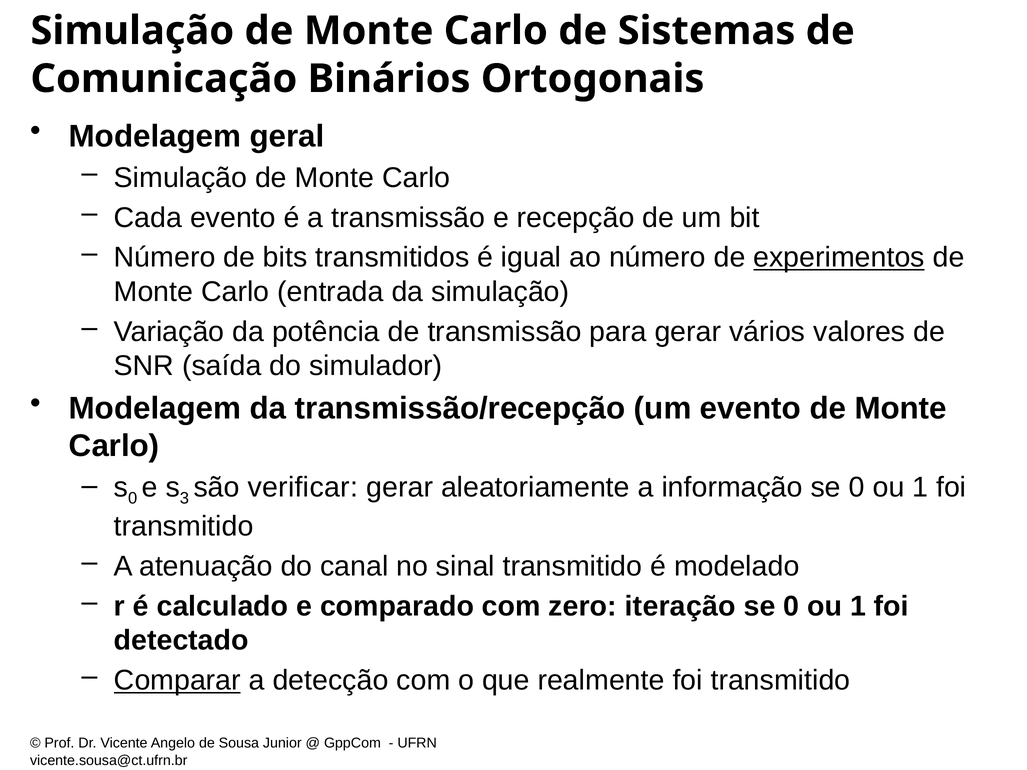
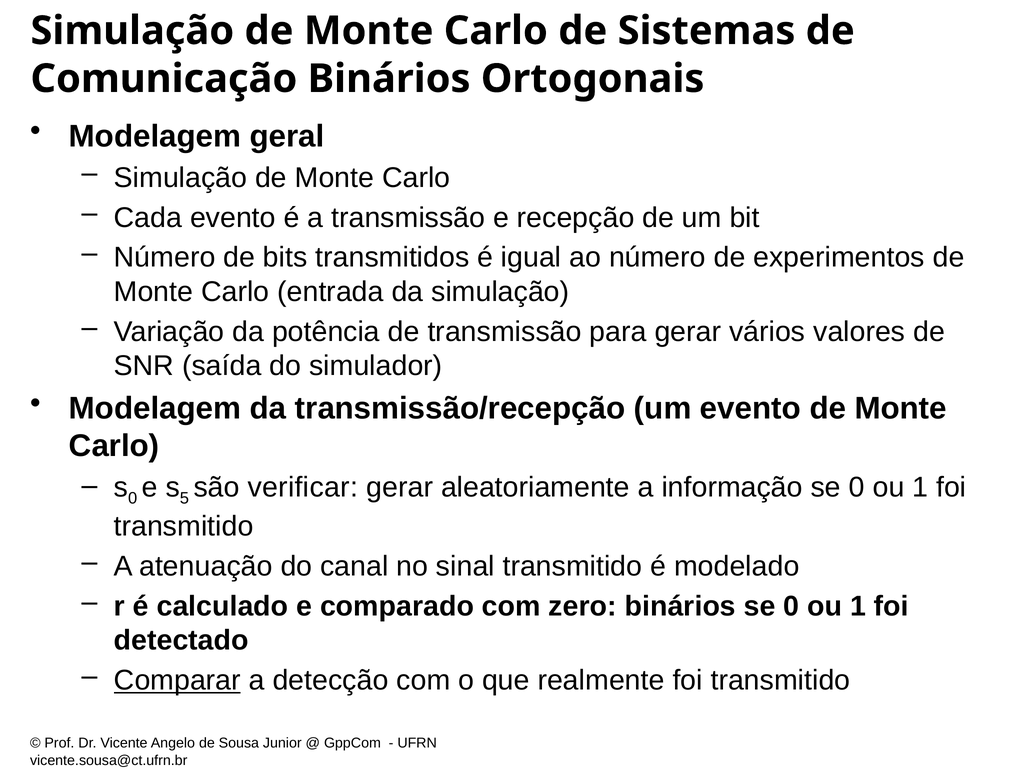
experimentos underline: present -> none (839, 258)
3: 3 -> 5 (184, 499)
zero iteração: iteração -> binários (680, 606)
